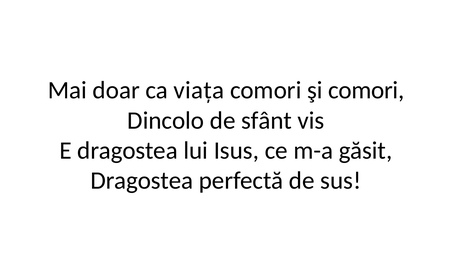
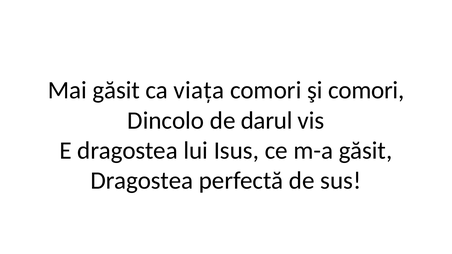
Mai doar: doar -> găsit (116, 90)
sfânt: sfânt -> darul (267, 121)
